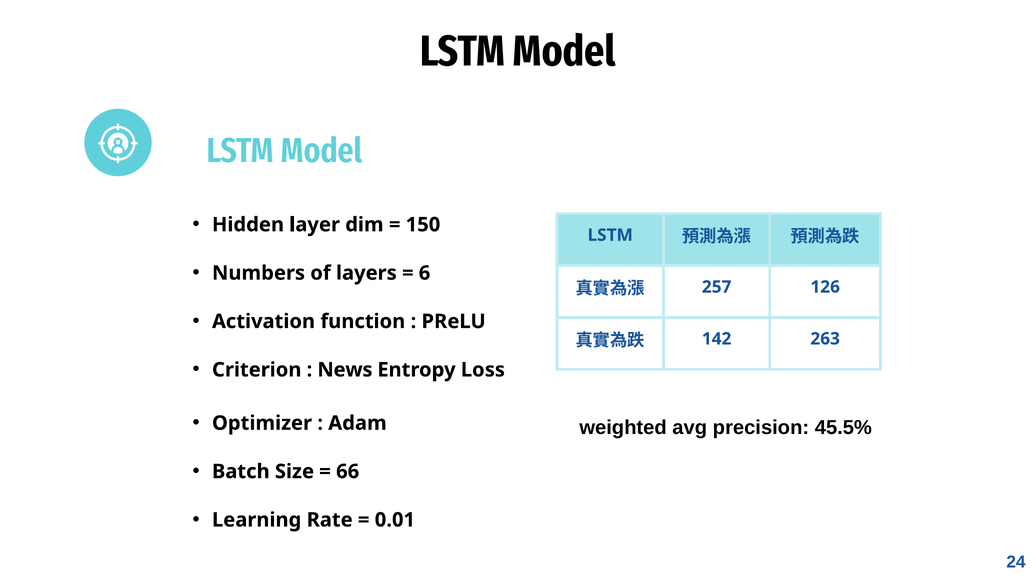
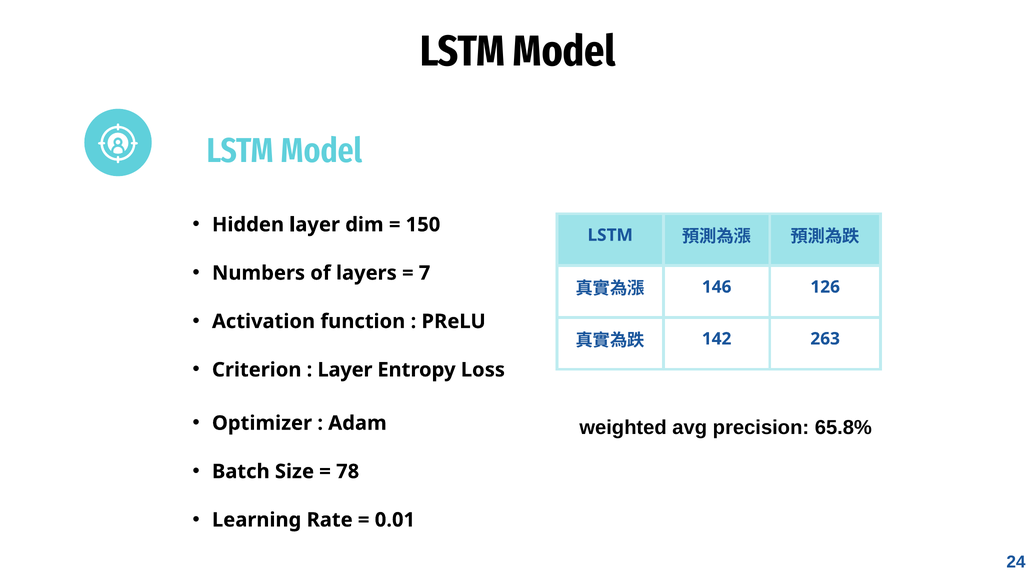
6: 6 -> 7 (425, 273)
257: 257 -> 146 (717, 287)
News: News -> Layer (345, 370)
45.5%: 45.5% -> 65.8% (843, 427)
66: 66 -> 78 (348, 471)
